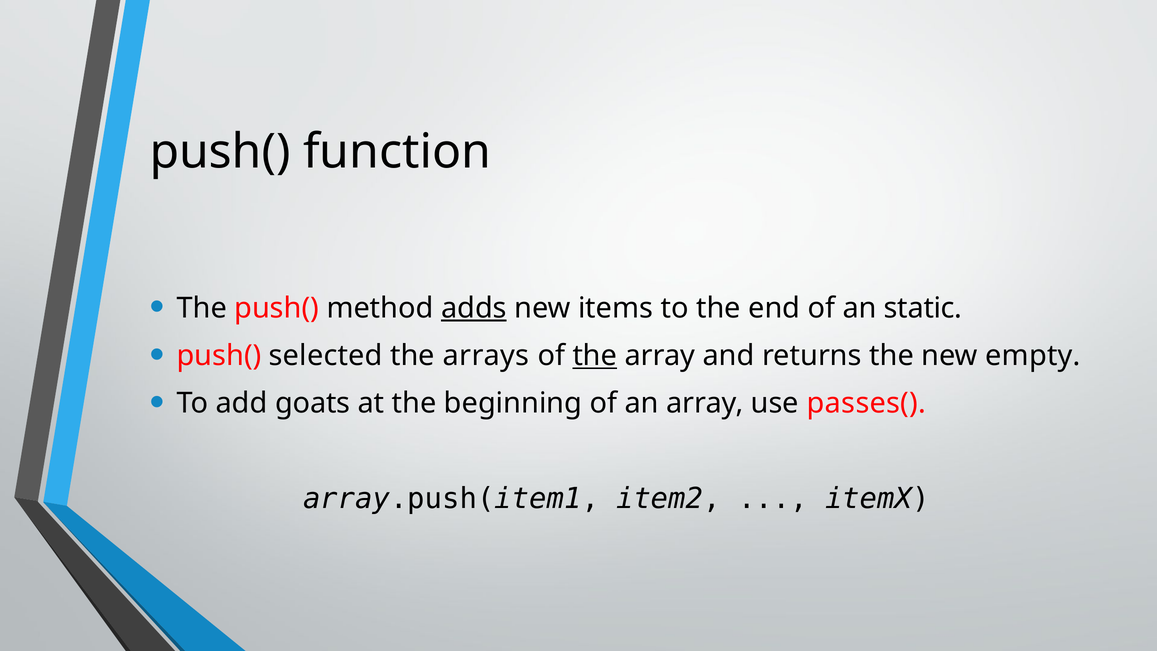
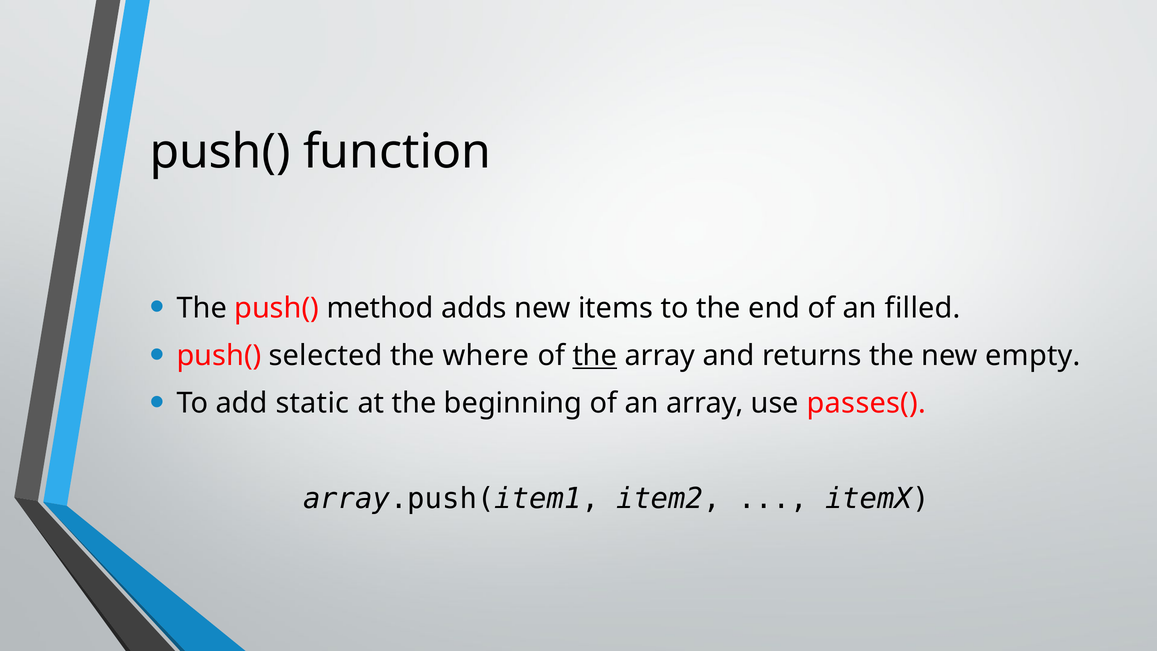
adds underline: present -> none (474, 308)
static: static -> filled (923, 308)
arrays: arrays -> where (486, 356)
goats: goats -> static (312, 403)
